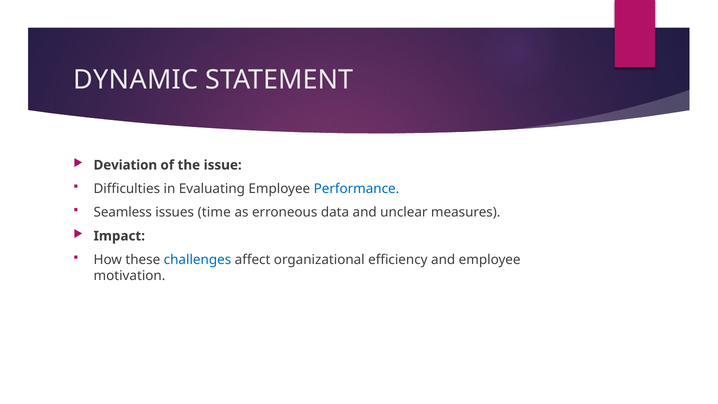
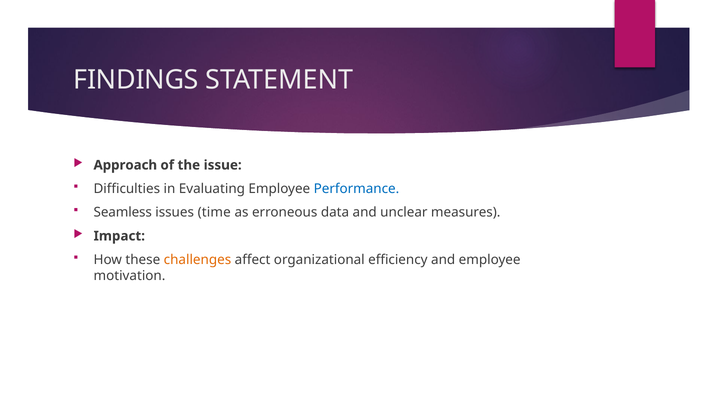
DYNAMIC: DYNAMIC -> FINDINGS (136, 80)
Deviation: Deviation -> Approach (125, 165)
challenges colour: blue -> orange (197, 260)
